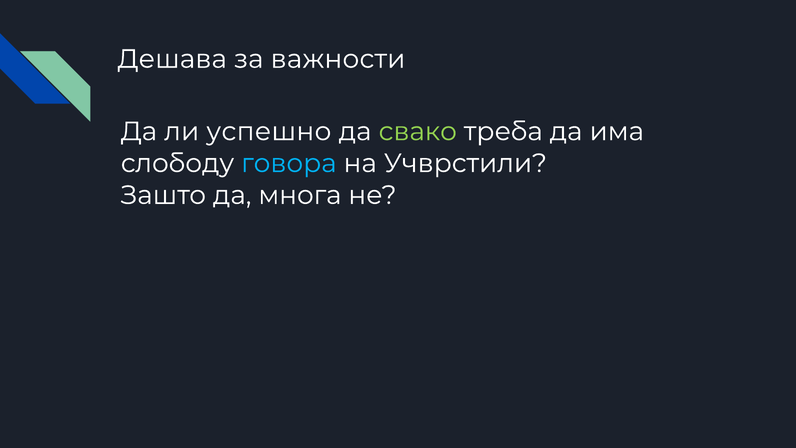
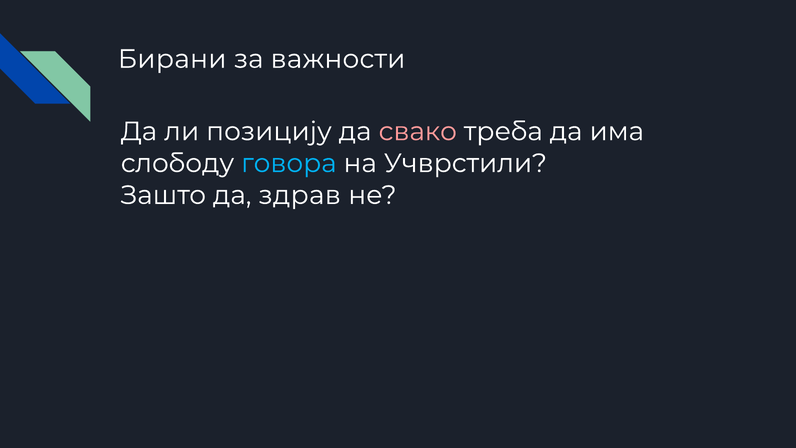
Дешава: Дешава -> Бирани (172, 59)
успешно: успешно -> позицију (269, 131)
свако colour: light green -> pink (418, 131)
многа: многа -> здрав (300, 195)
